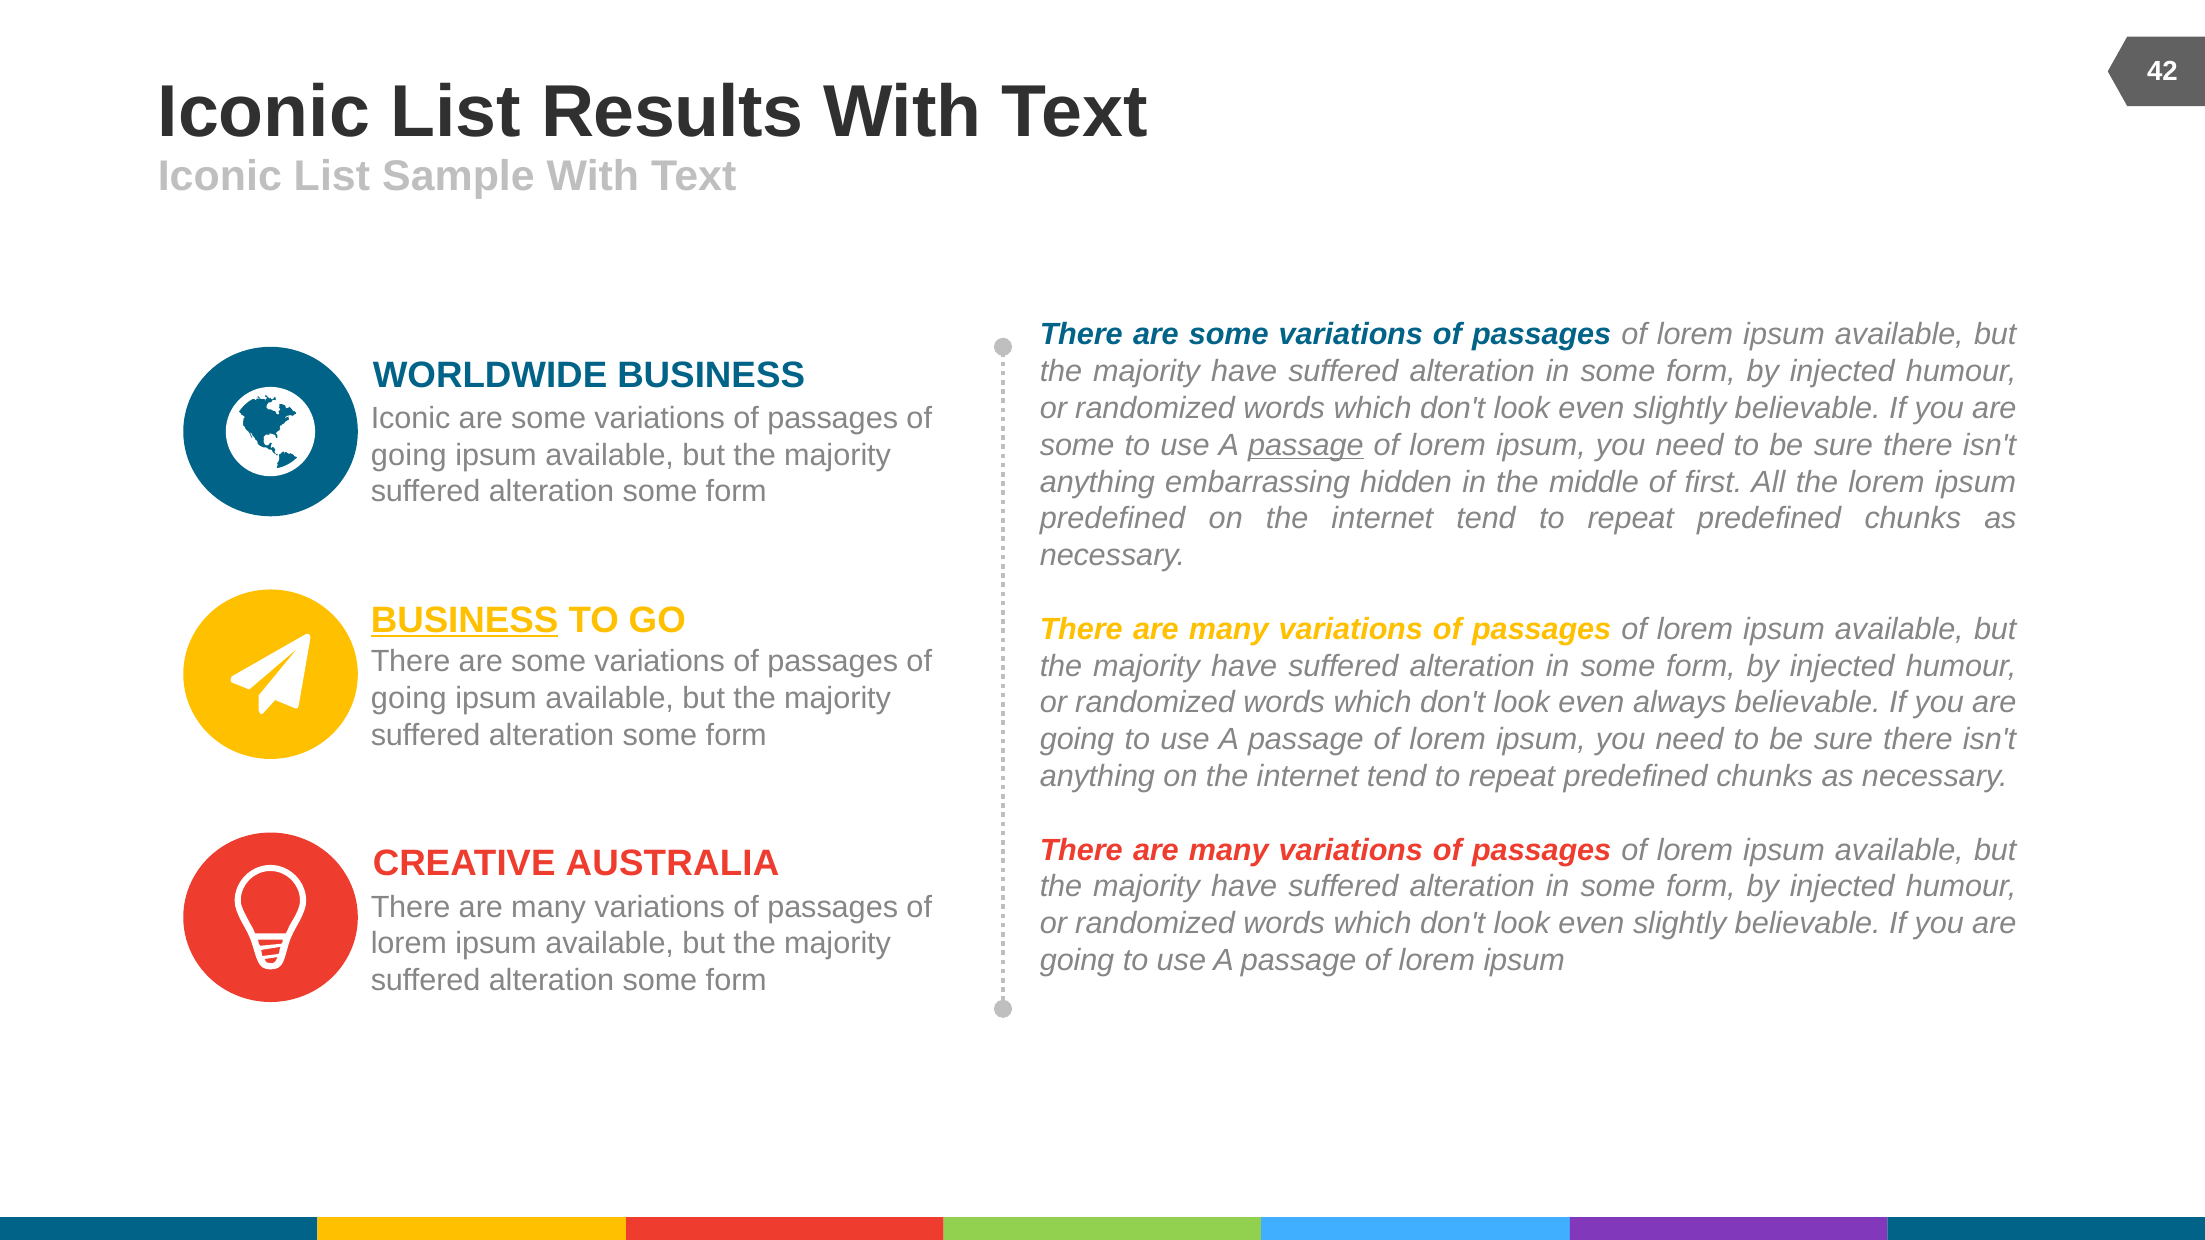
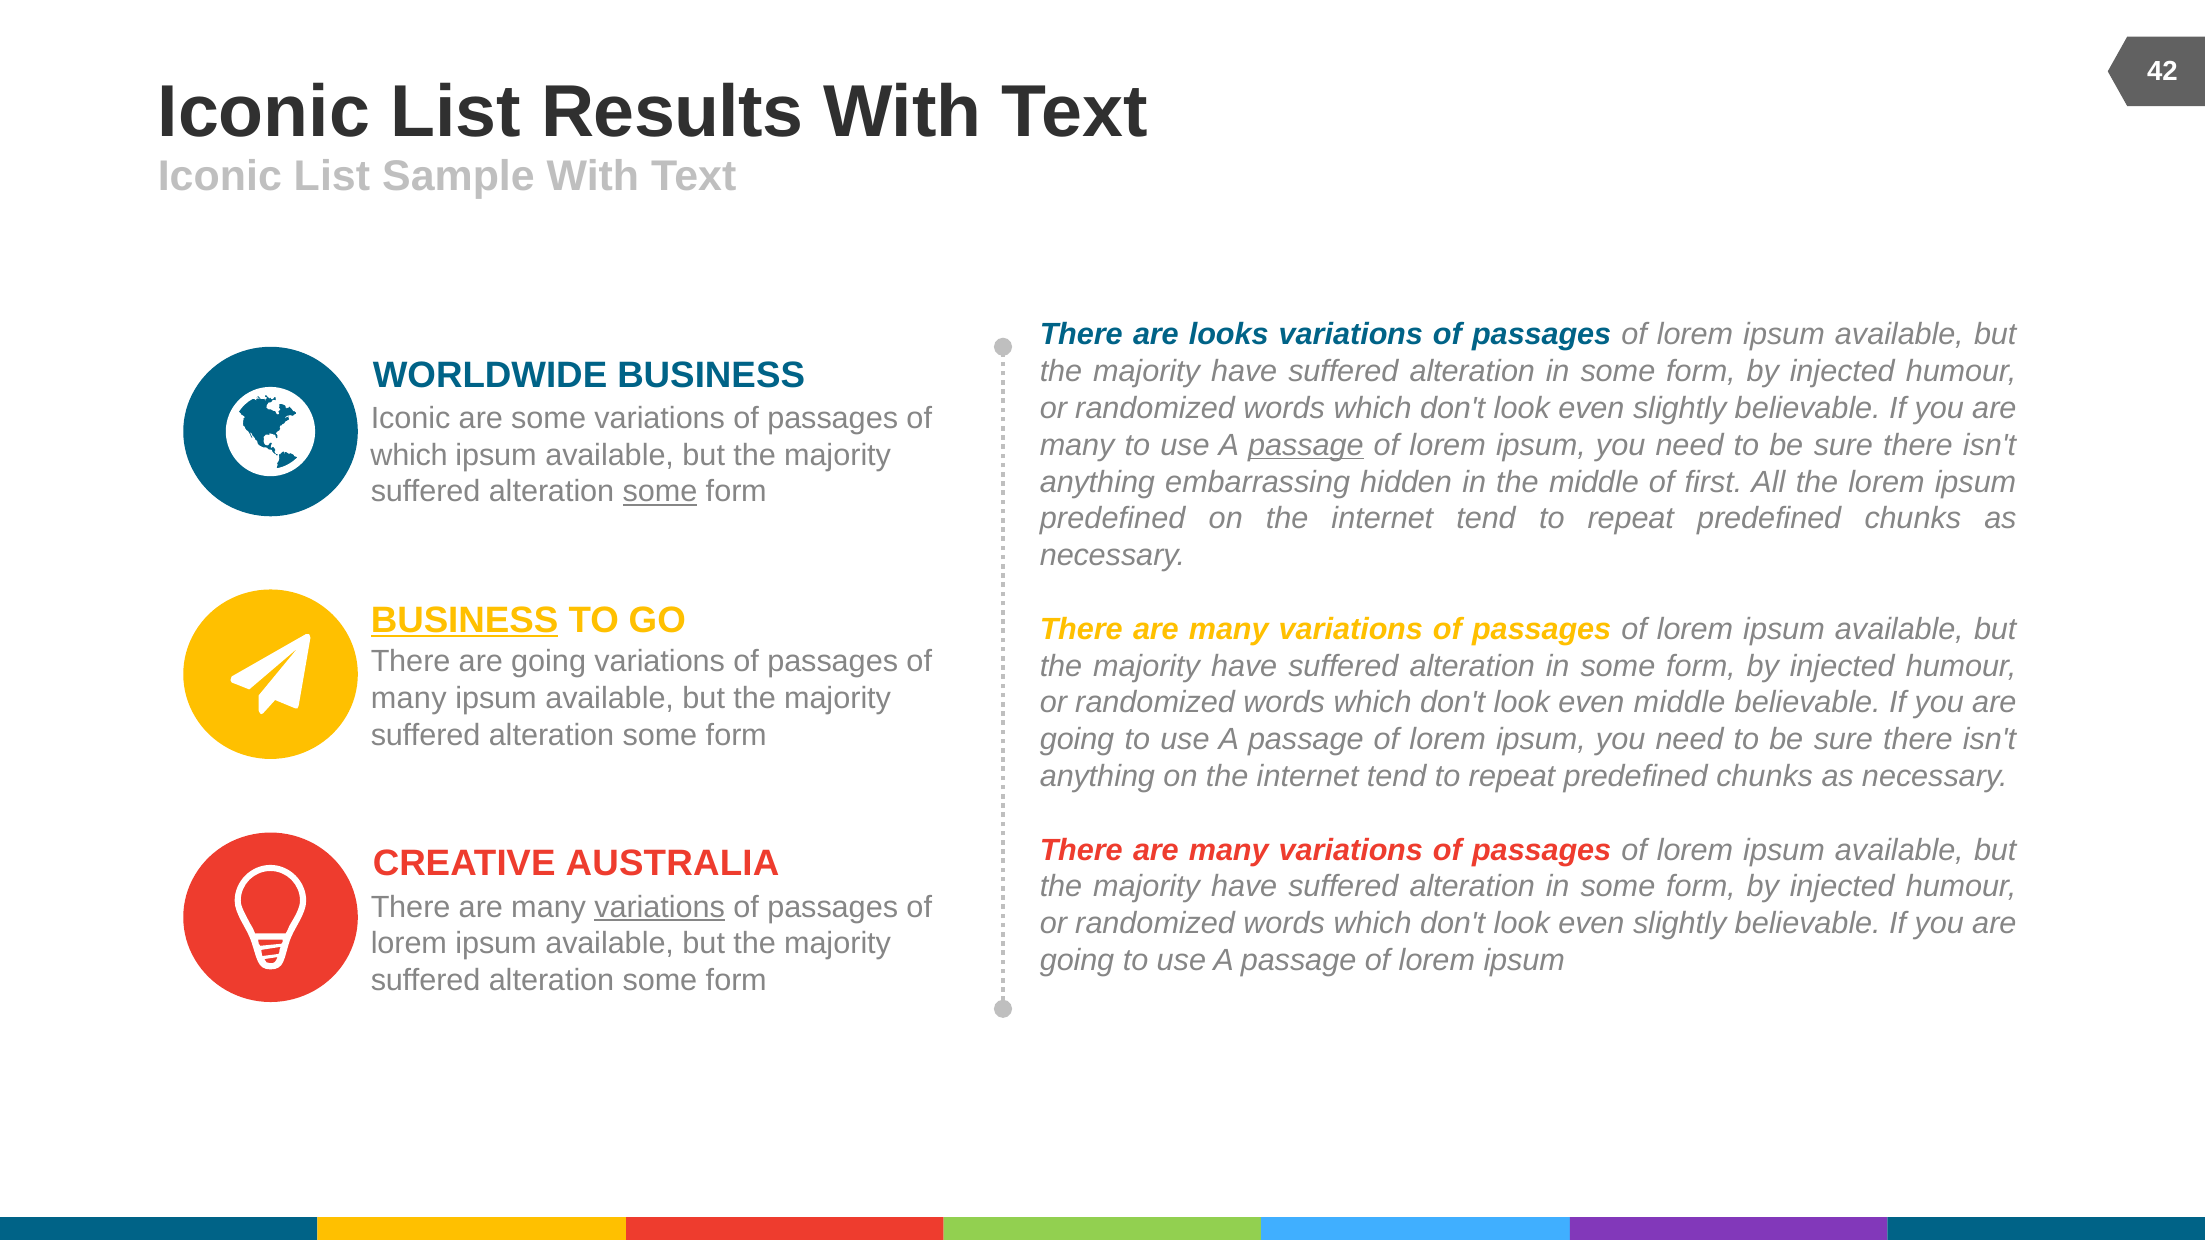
some: some -> looks (1229, 335)
some: some -> many (1077, 445)
going: going -> which (409, 455)
some underline: none -> present (660, 492)
some: some -> going (549, 662)
going: going -> many (409, 699)
even always: always -> middle (1680, 703)
variations underline: none -> present (660, 907)
